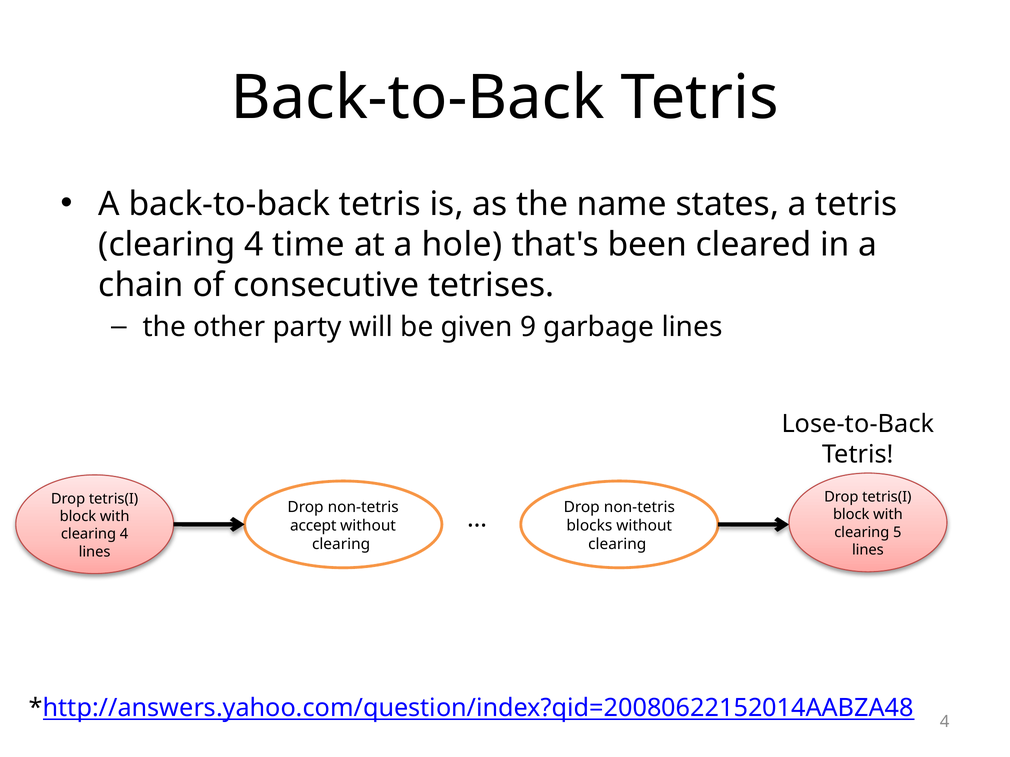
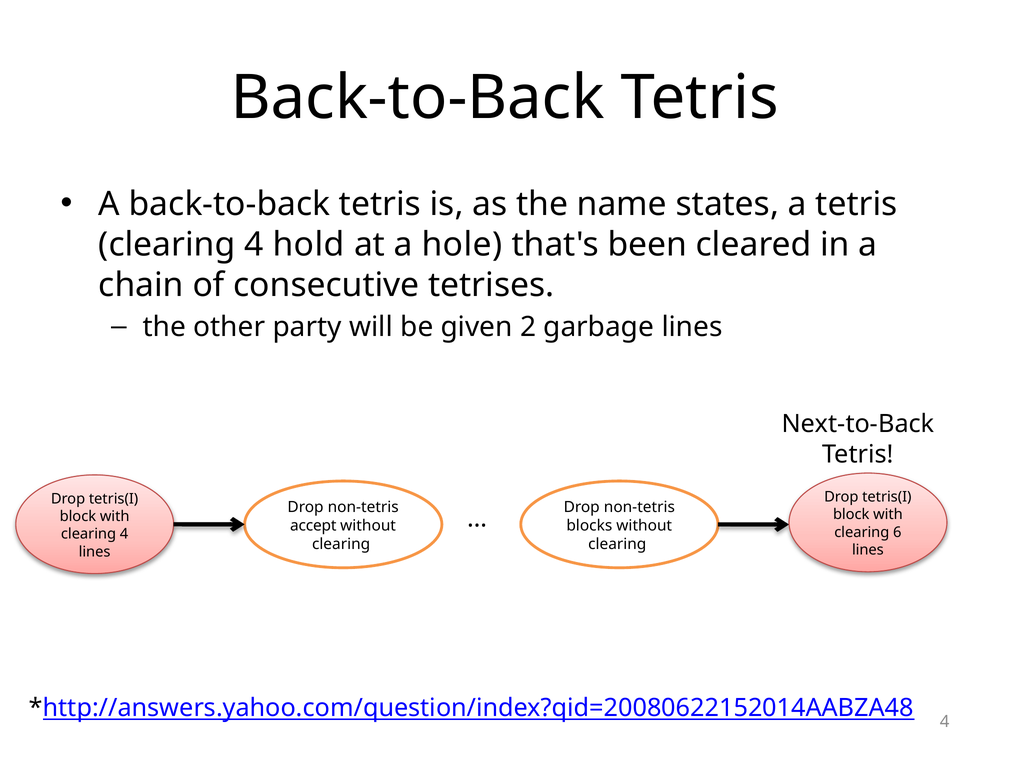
time: time -> hold (308, 245)
9: 9 -> 2 (528, 327)
Lose-to-Back: Lose-to-Back -> Next-to-Back (858, 424)
5: 5 -> 6 (897, 533)
